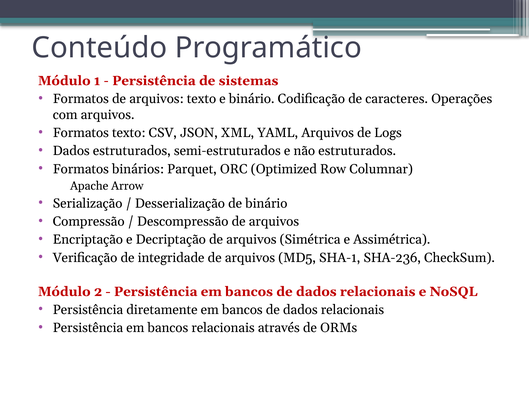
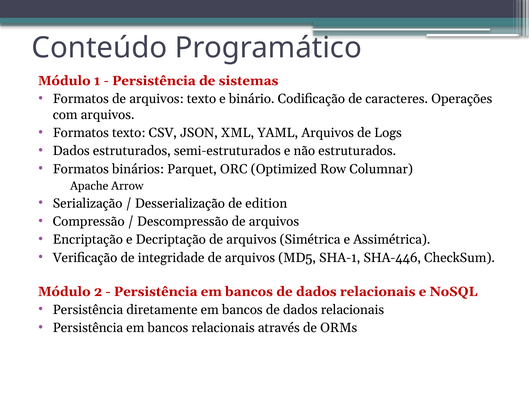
de binário: binário -> edition (266, 203)
SHA-236: SHA-236 -> SHA-446 (392, 257)
